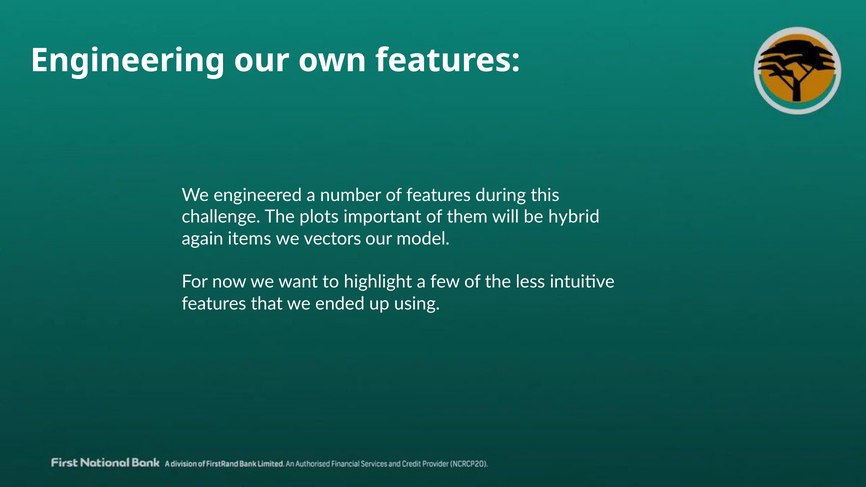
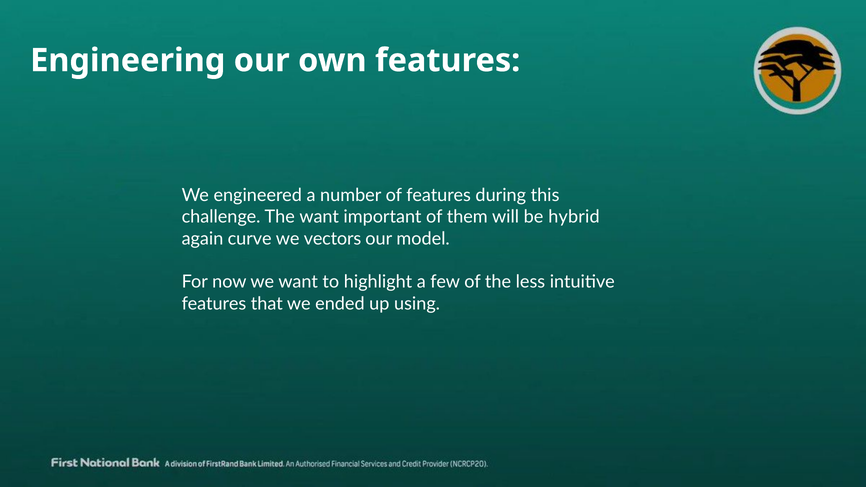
The plots: plots -> want (319, 217)
items: items -> curve (250, 239)
